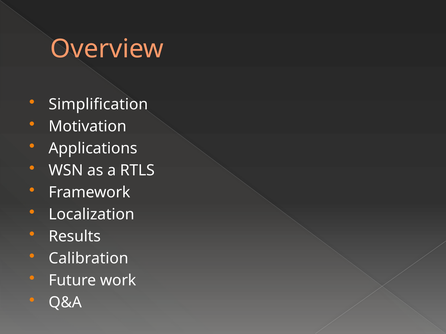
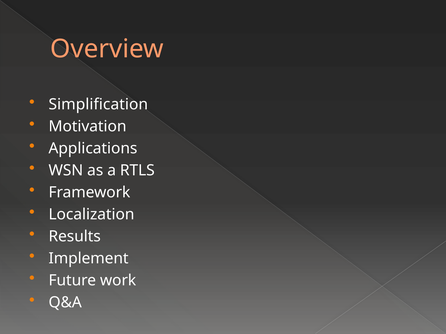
Calibration: Calibration -> Implement (89, 259)
